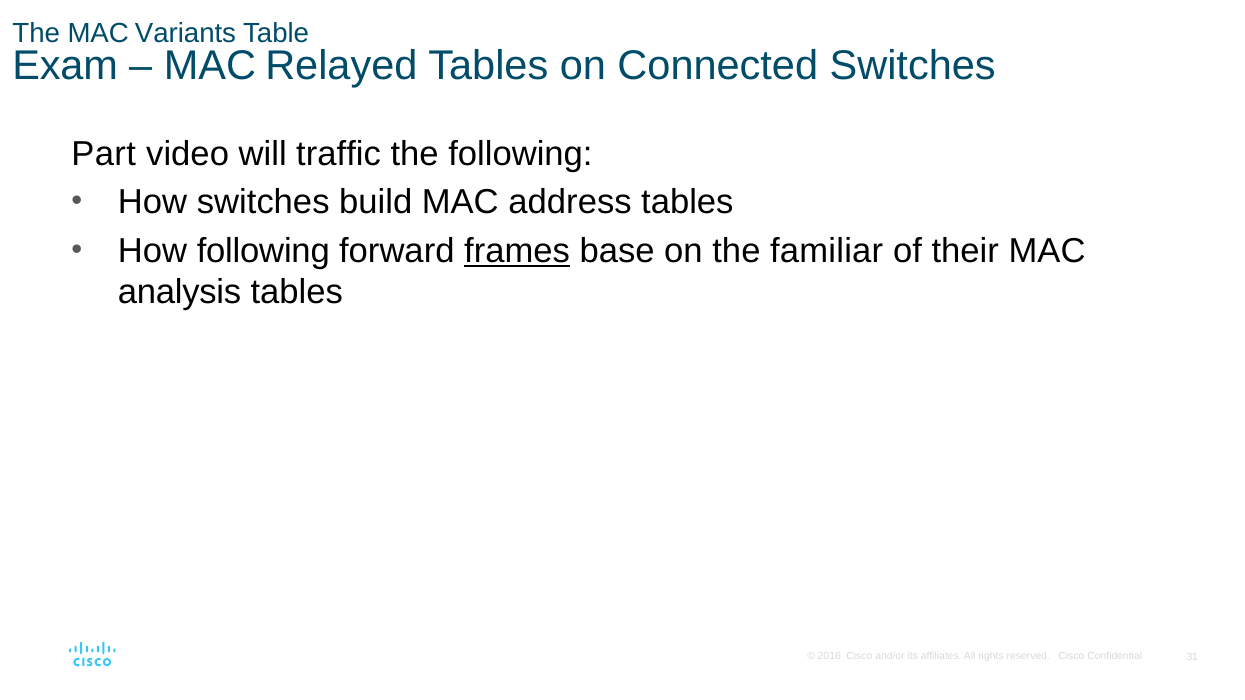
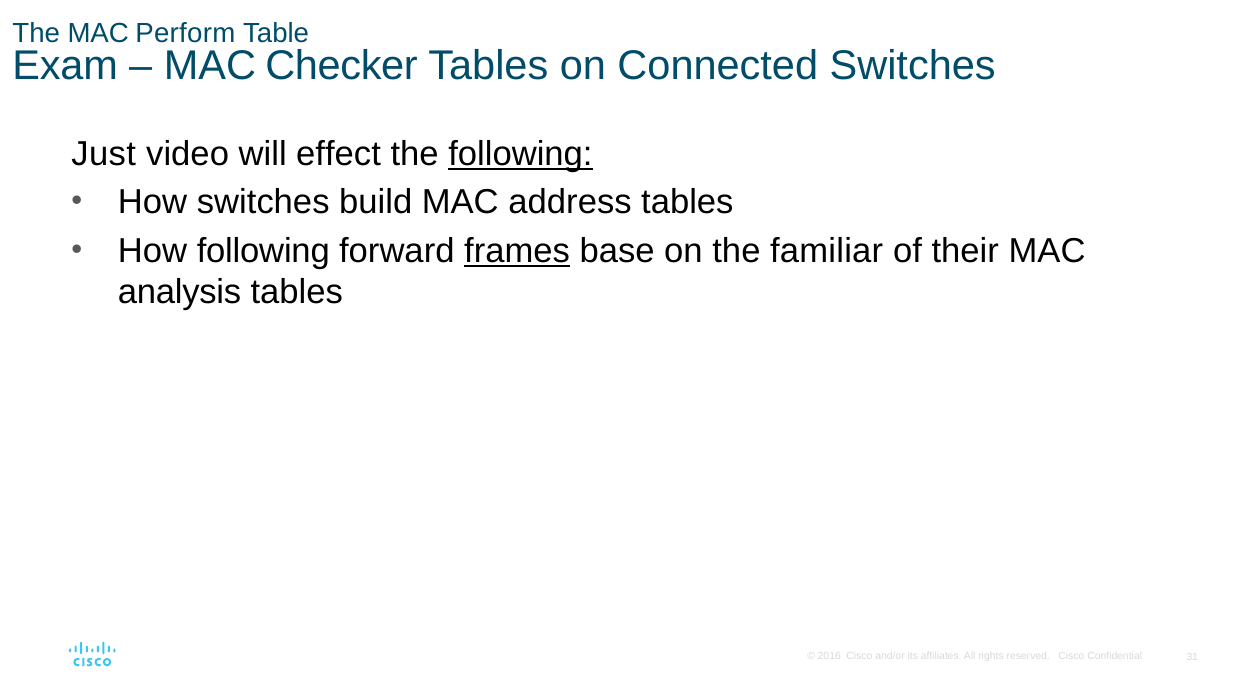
Variants: Variants -> Perform (185, 33)
Relayed: Relayed -> Checker (342, 66)
Part: Part -> Just (104, 154)
traffic: traffic -> effect (339, 154)
following underline: none -> present (520, 154)
